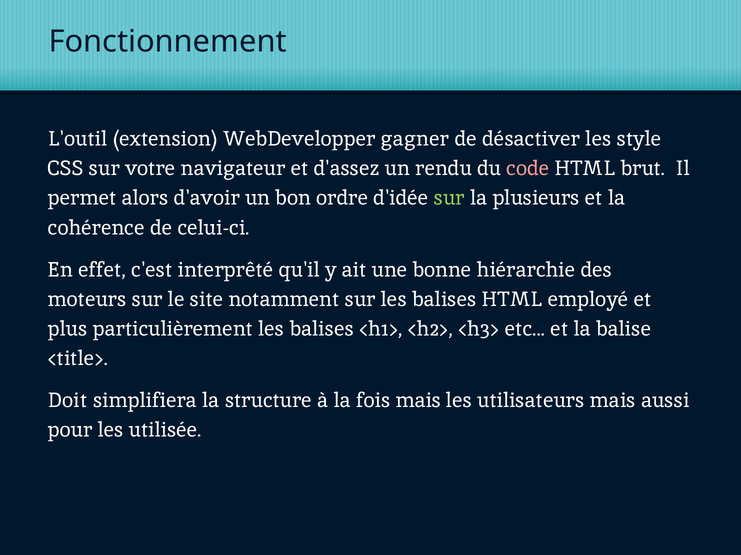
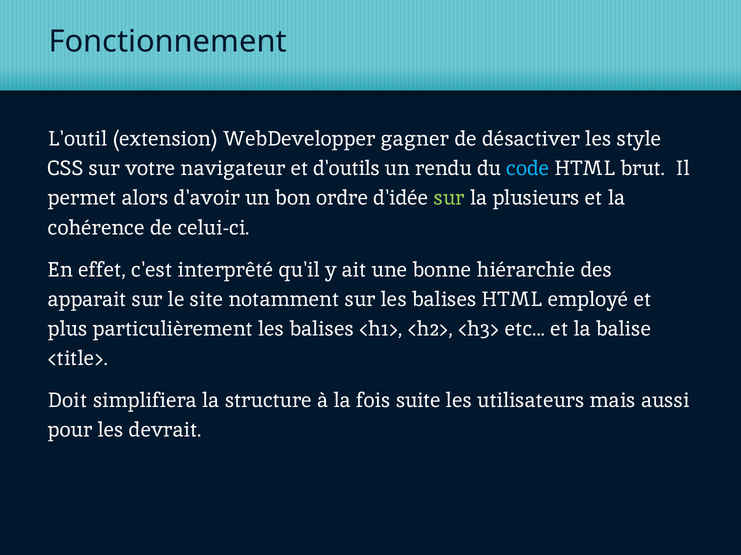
d'assez: d'assez -> d'outils (347, 169)
code colour: pink -> light blue (528, 169)
moteurs: moteurs -> apparait (87, 300)
fois mais: mais -> suite (418, 401)
utilisée: utilisée -> devrait (165, 431)
